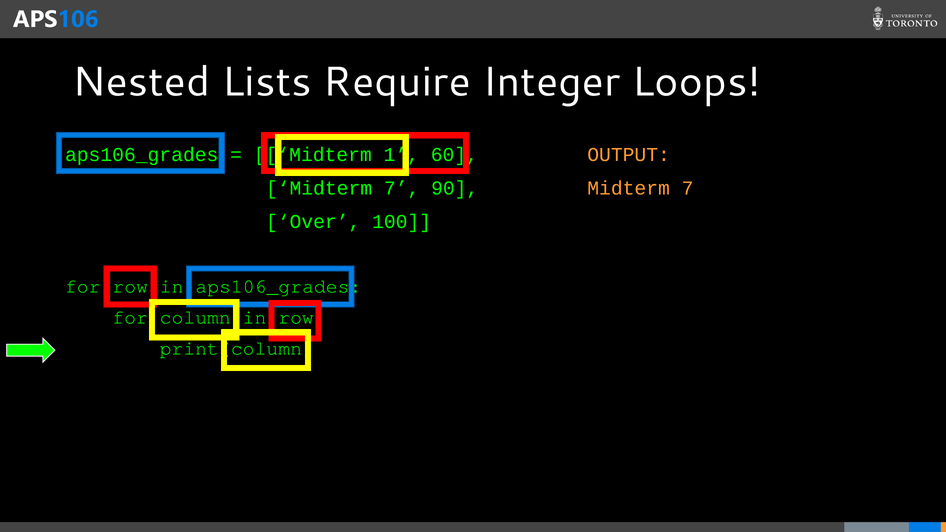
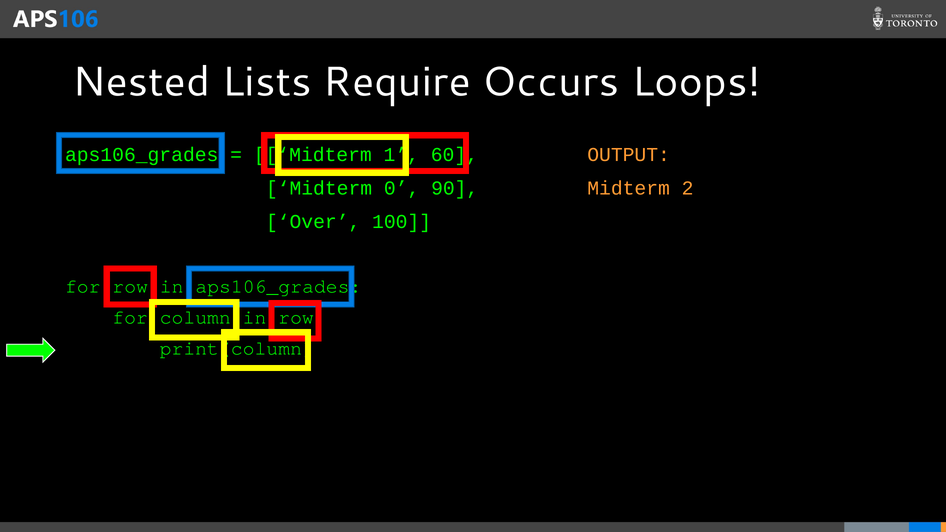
Integer: Integer -> Occurs (551, 82)
7: 7 -> 0 (402, 188)
7: 7 -> 2 (688, 188)
